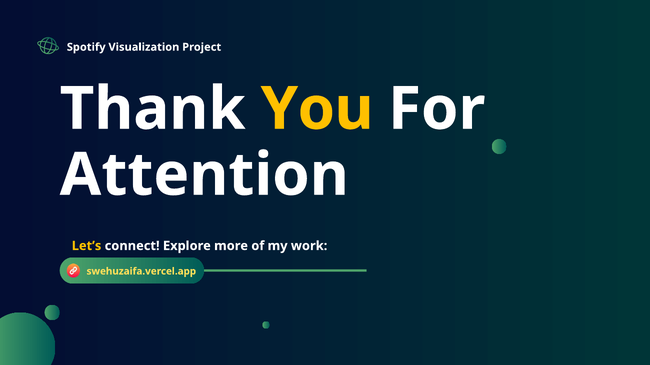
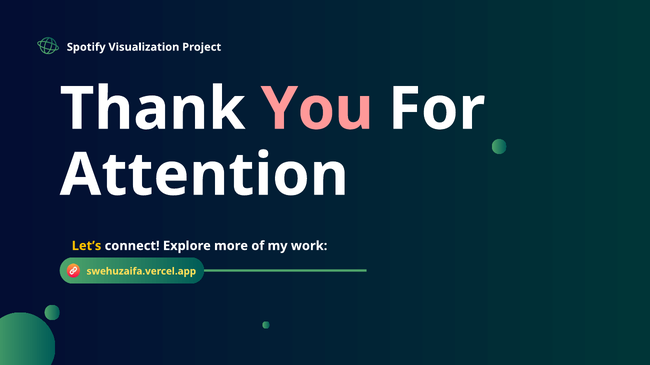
You colour: yellow -> pink (317, 109)
